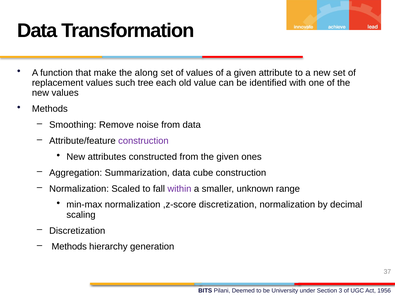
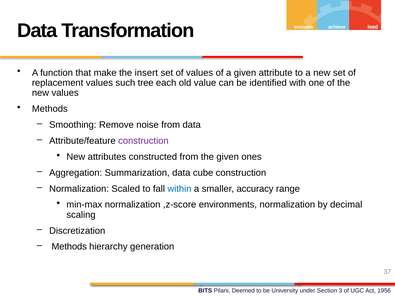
along: along -> insert (146, 73)
within colour: purple -> blue (179, 189)
unknown: unknown -> accuracy (255, 189)
,z-score discretization: discretization -> environments (228, 205)
